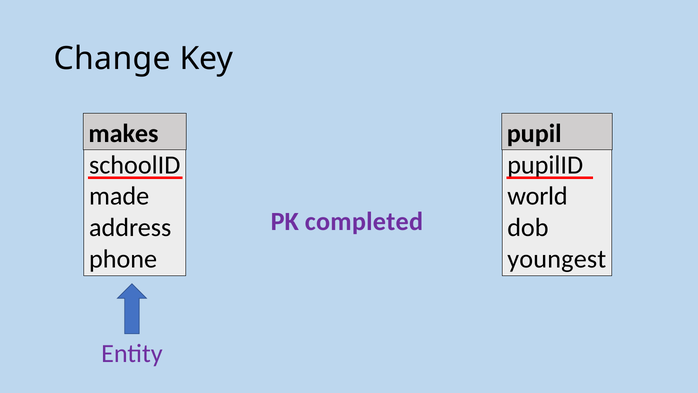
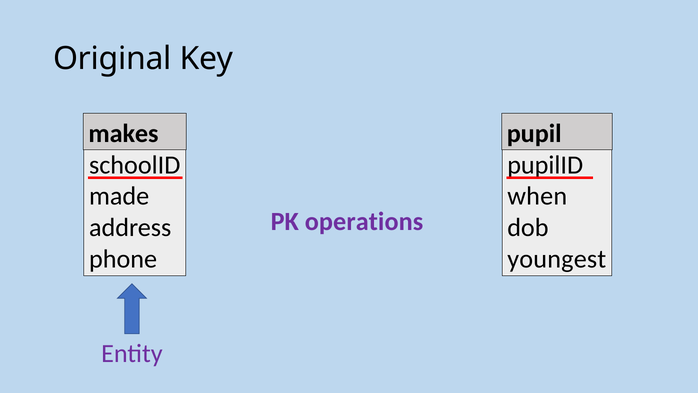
Change: Change -> Original (112, 59)
world: world -> when (537, 196)
completed: completed -> operations (364, 221)
